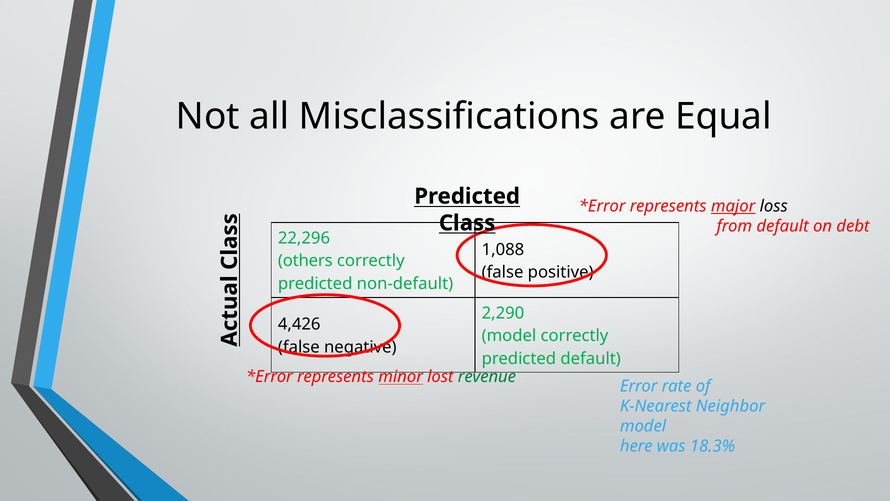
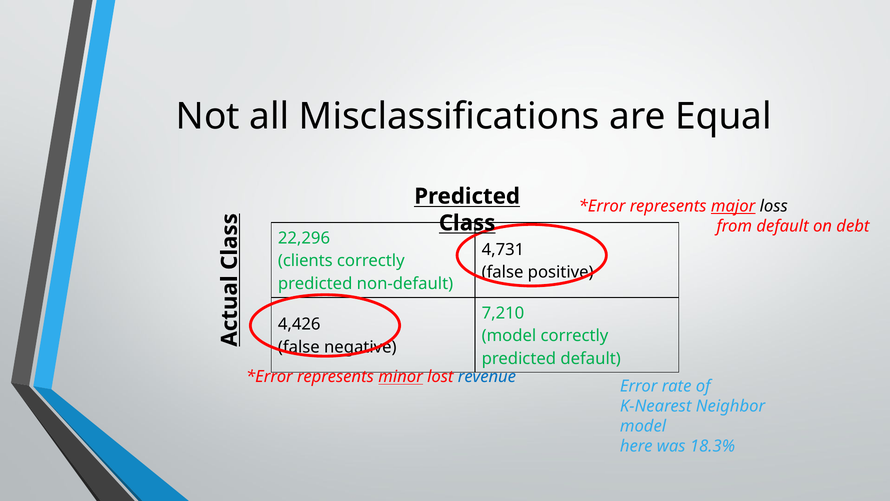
1,088: 1,088 -> 4,731 (503, 249)
others: others -> clients (305, 261)
2,290: 2,290 -> 7,210 (503, 313)
revenue colour: green -> blue (487, 376)
